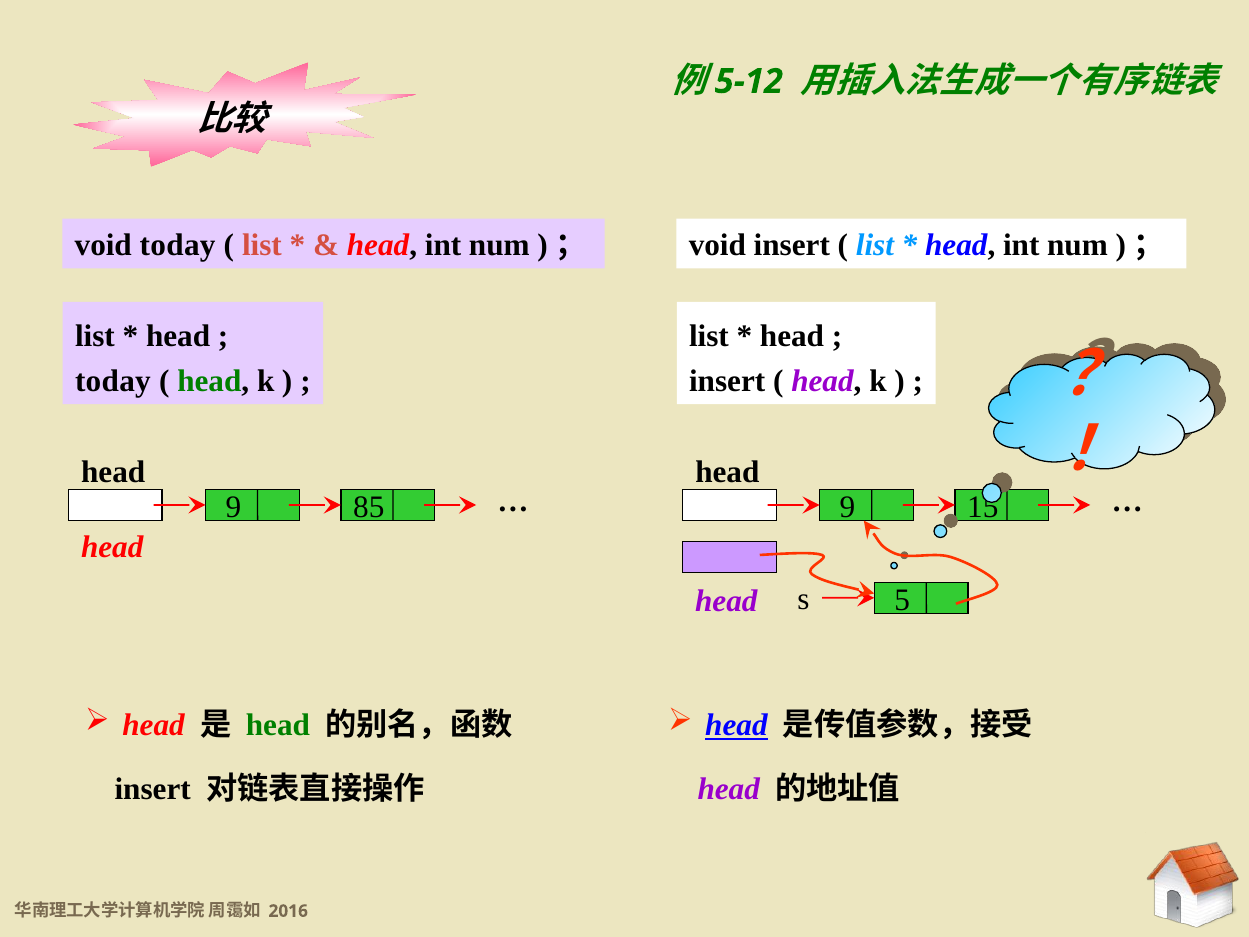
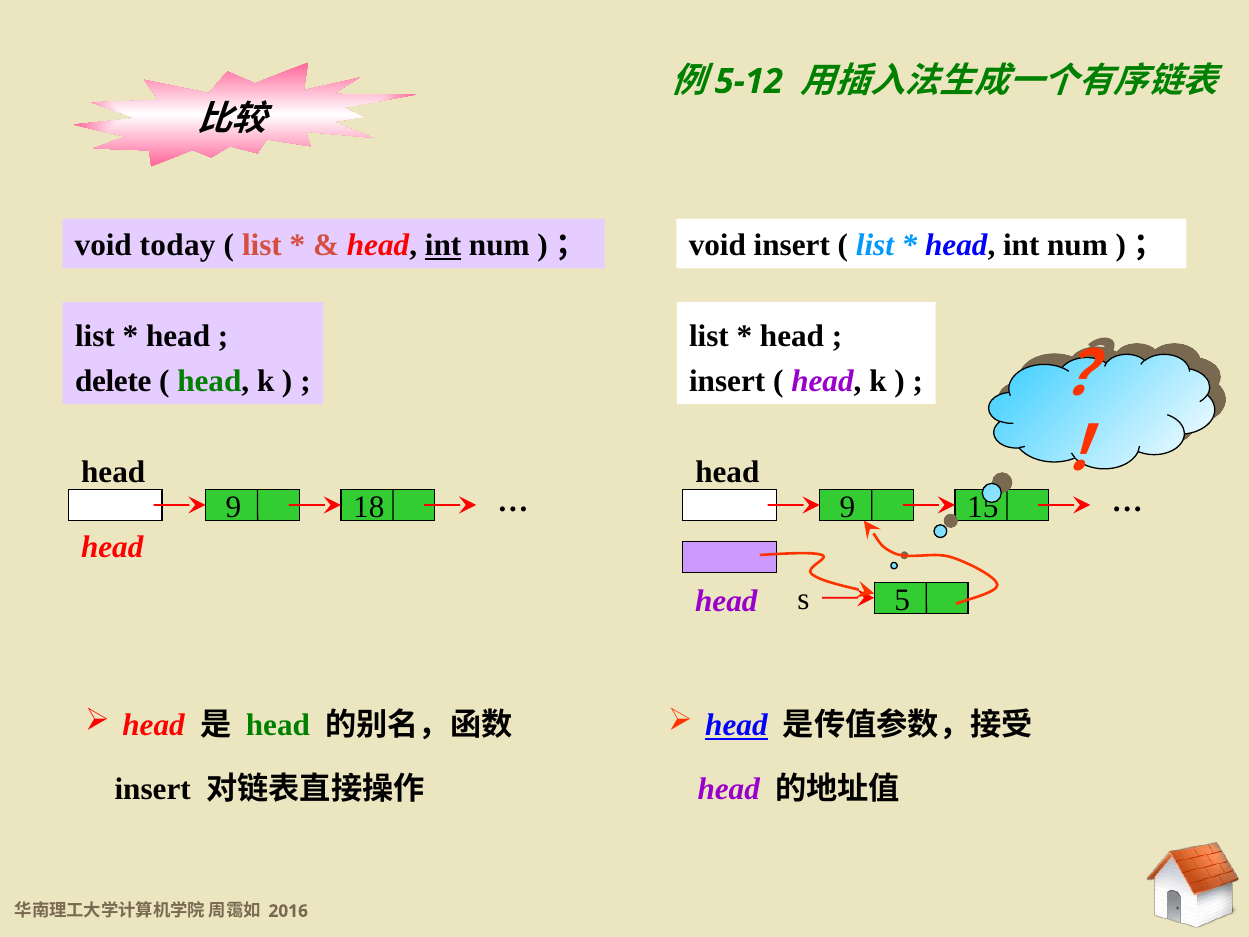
int underline: none -> present (443, 246)
today: today -> delete (113, 381)
85: 85 -> 18 (369, 507)
